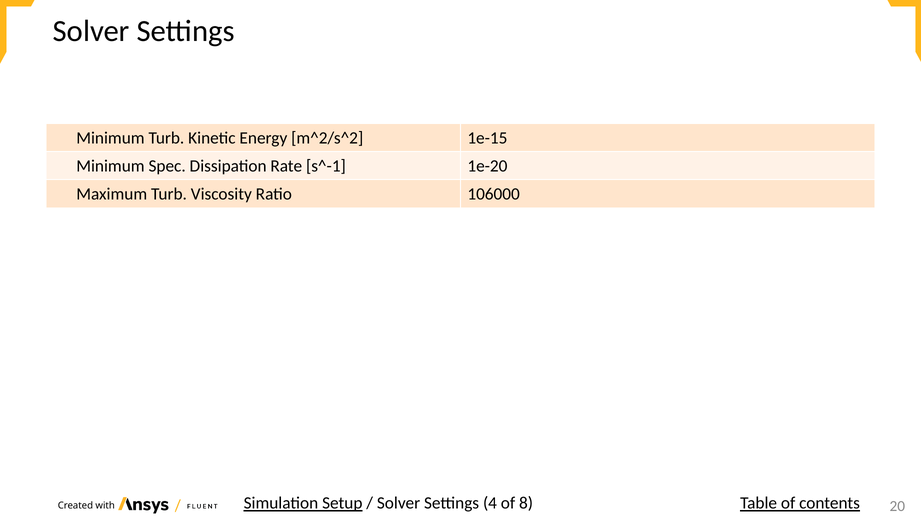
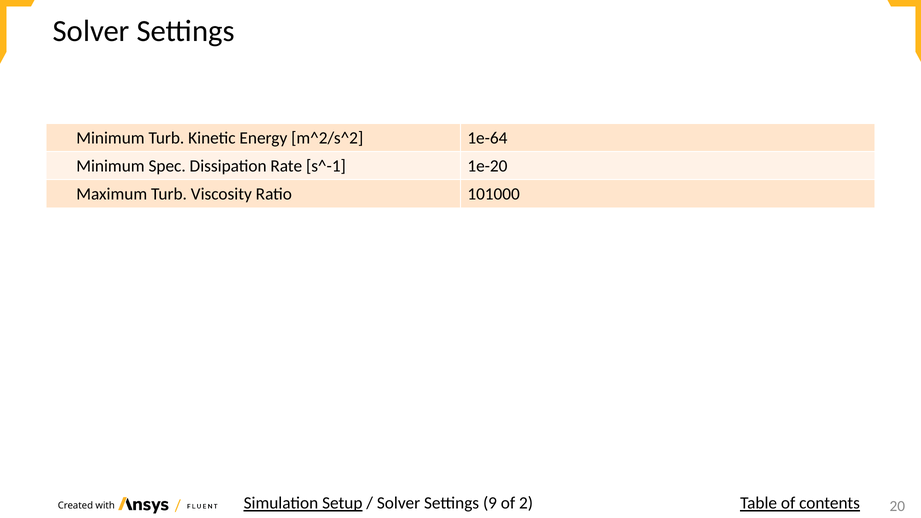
1e-15: 1e-15 -> 1e-64 (487, 138)
106000: 106000 -> 101000 (494, 194)
4: 4 -> 9 (490, 503)
8: 8 -> 2 (526, 503)
